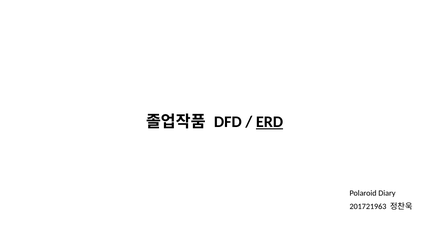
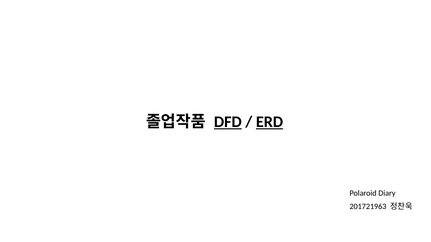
DFD underline: none -> present (228, 122)
